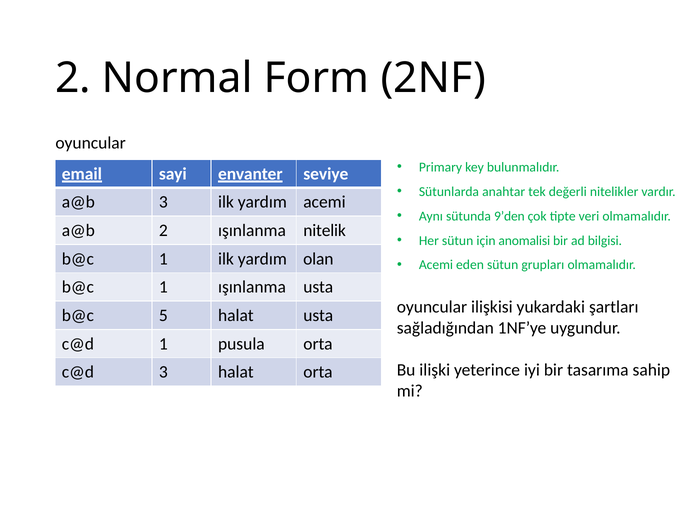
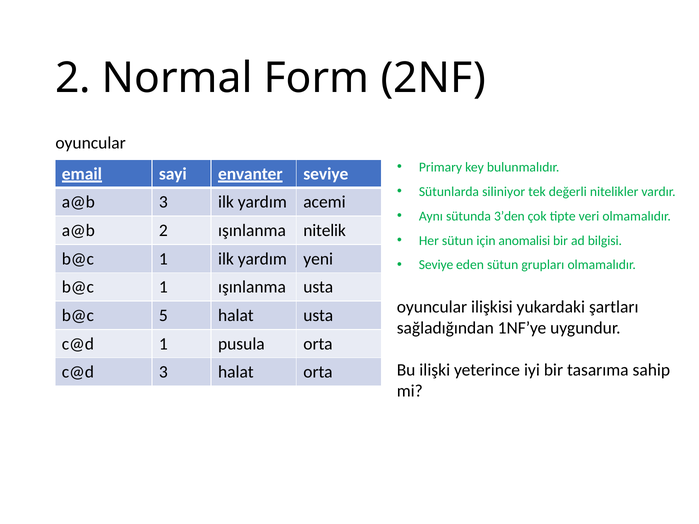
anahtar: anahtar -> siliniyor (504, 192)
9’den: 9’den -> 3’den (509, 216)
olan: olan -> yeni (318, 259)
Acemi: Acemi -> Seviye (436, 265)
